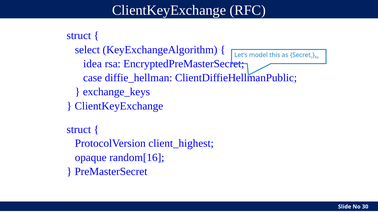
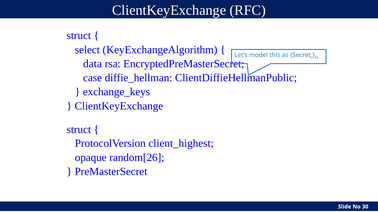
idea: idea -> data (93, 64)
random[16: random[16 -> random[26 (137, 158)
